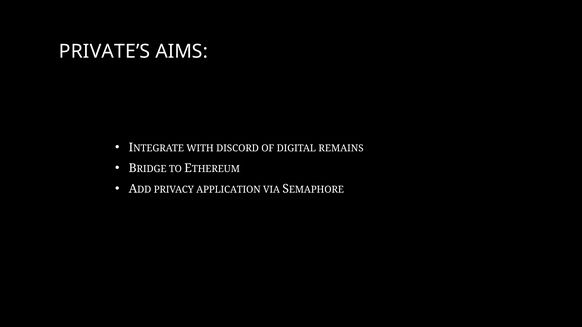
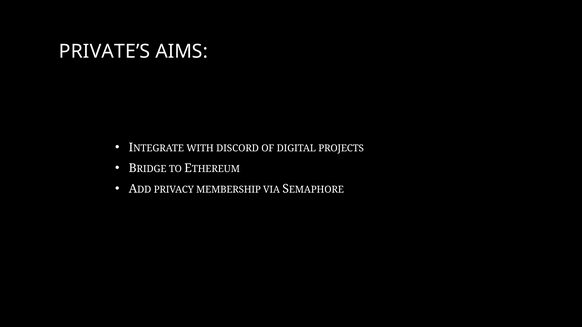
REMAINS: REMAINS -> PROJECTS (341, 148)
APPLICATION: APPLICATION -> MEMBERSHIP (229, 190)
